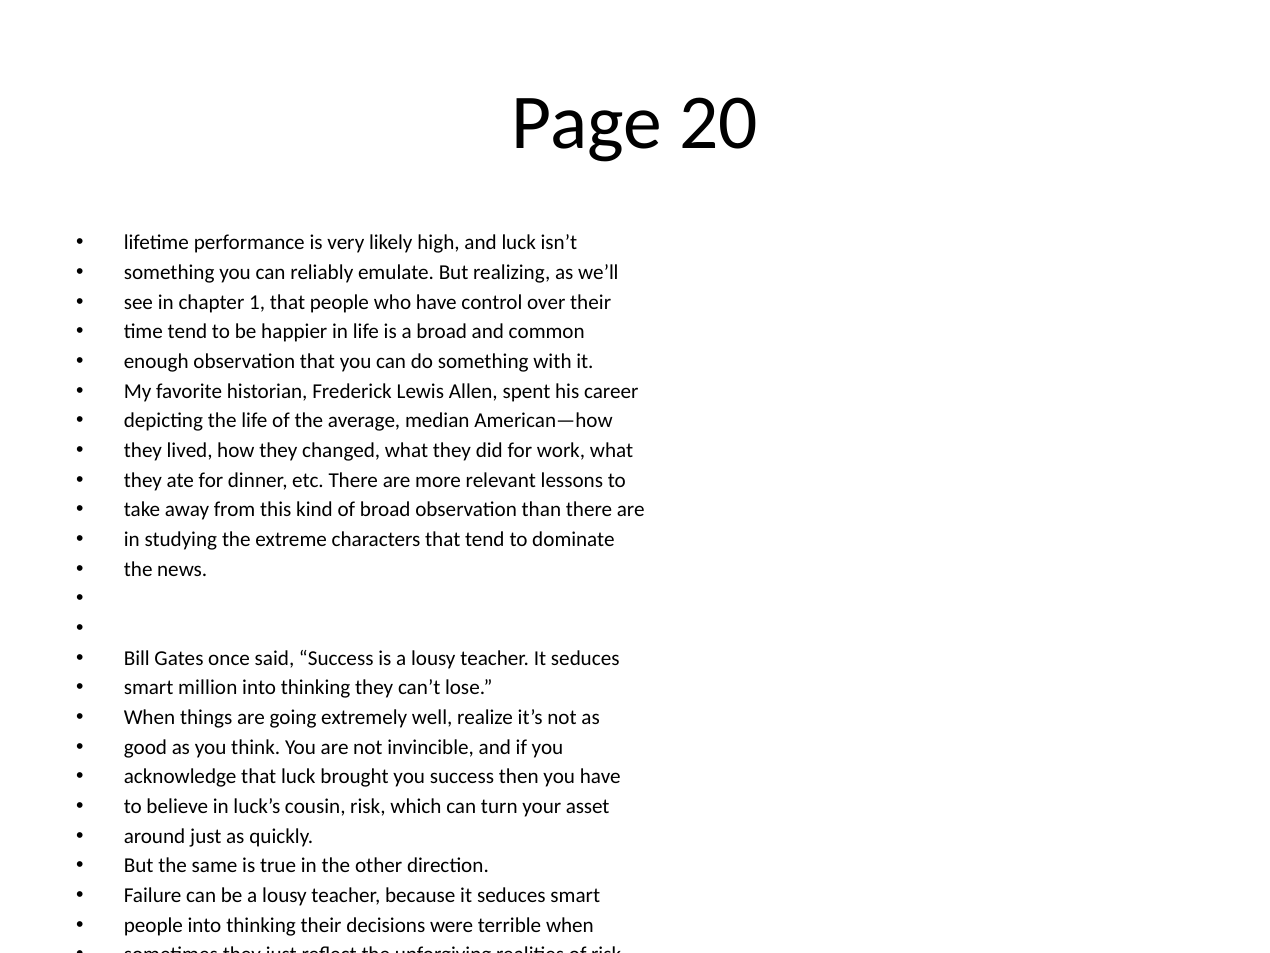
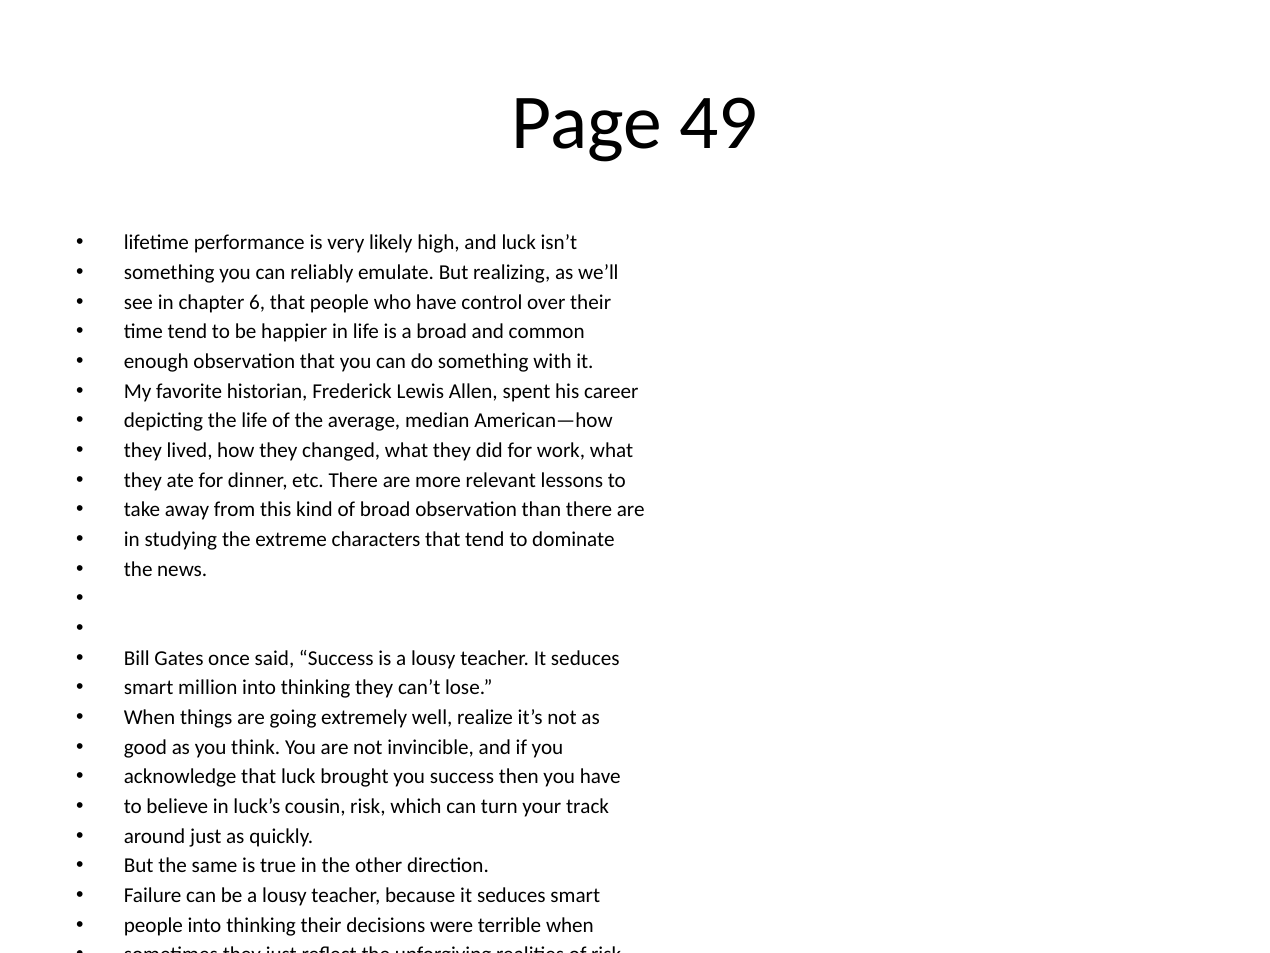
20: 20 -> 49 (719, 123)
1: 1 -> 6 (257, 302)
asset: asset -> track (588, 806)
